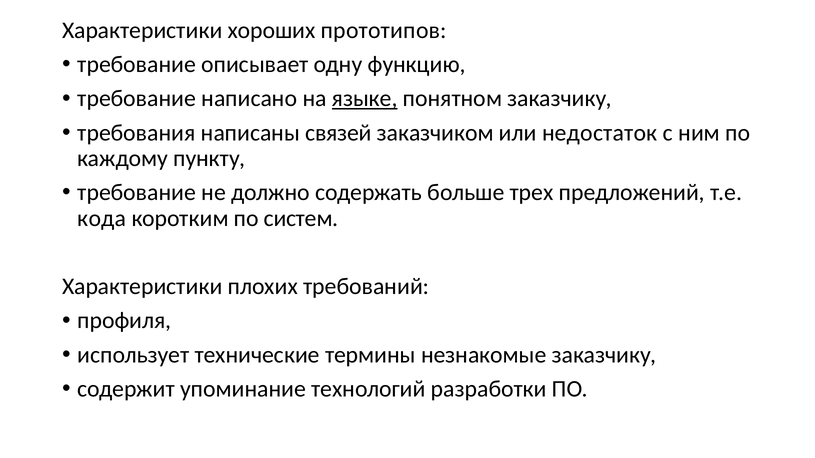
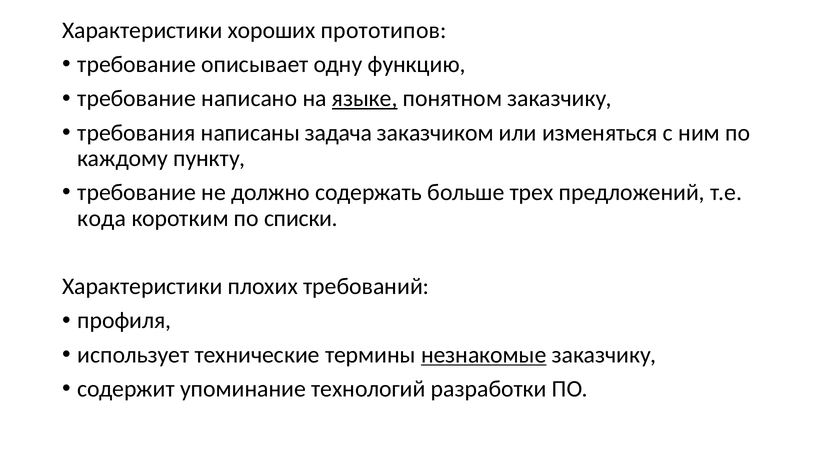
связей: связей -> задача (339, 133)
недостаток: недостаток -> изменяться (600, 133)
систем: систем -> списки (301, 218)
незнакомые underline: none -> present (484, 355)
